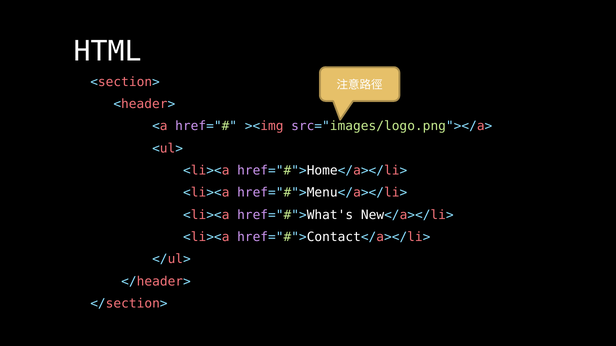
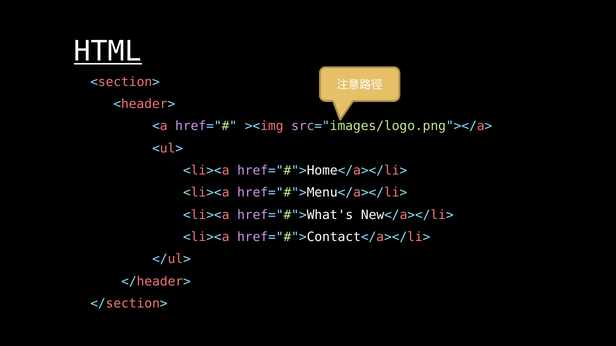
HTML underline: none -> present (108, 52)
